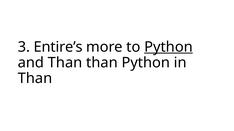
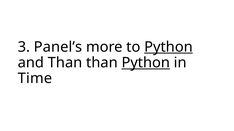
Entire’s: Entire’s -> Panel’s (58, 47)
Python underline: none -> present (146, 63)
Than: Than -> Time (35, 79)
